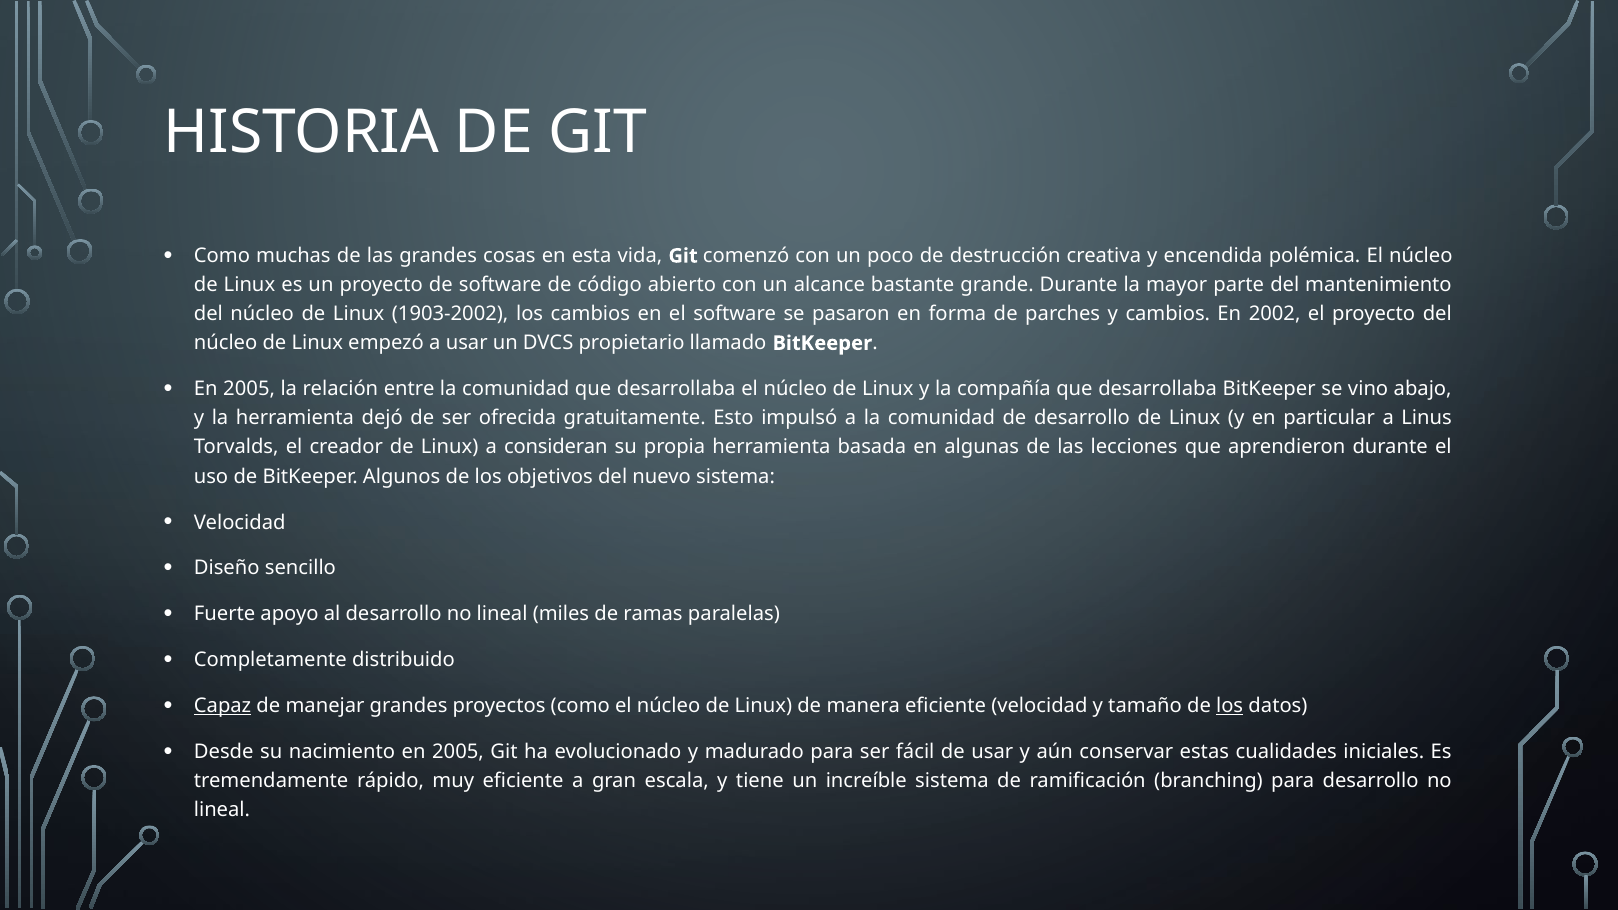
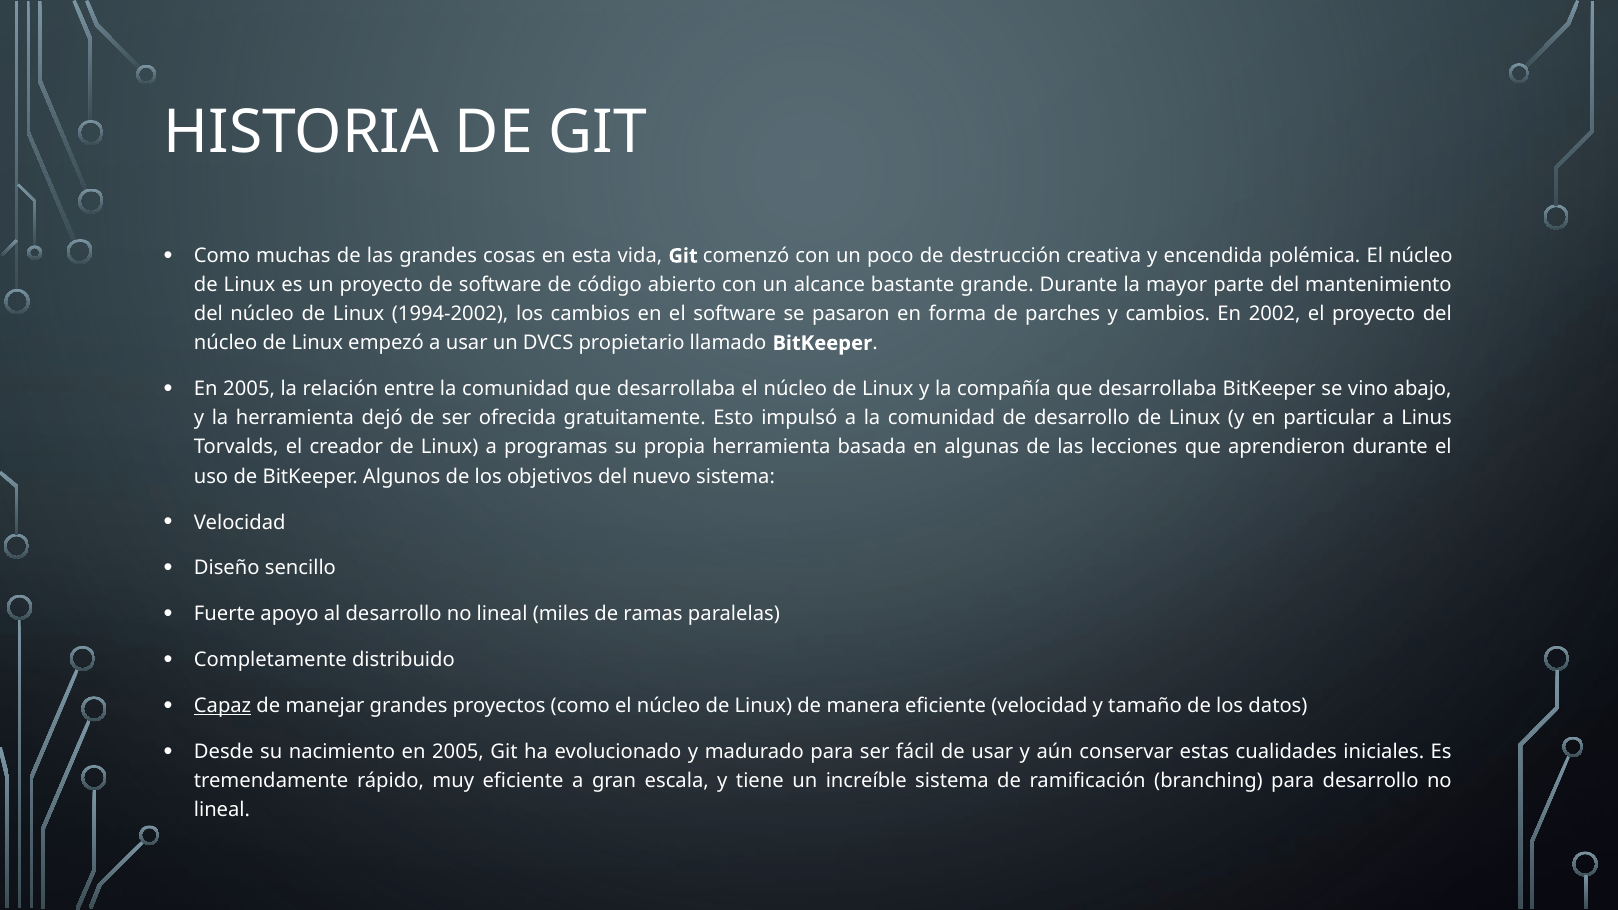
1903-2002: 1903-2002 -> 1994-2002 (450, 314)
consideran: consideran -> programas (556, 447)
los underline: present -> none (1230, 706)
